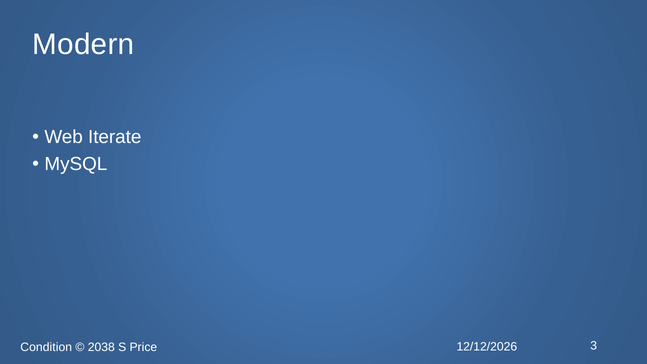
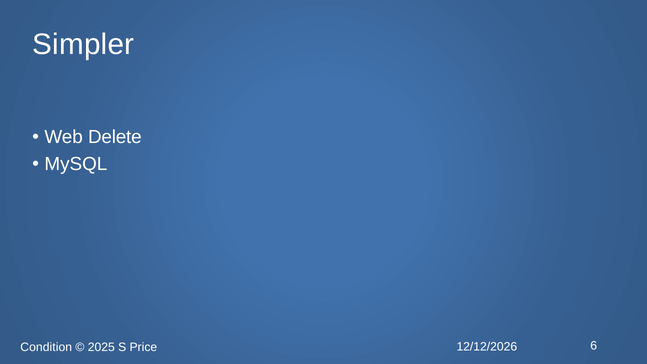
Modern: Modern -> Simpler (83, 45)
Iterate: Iterate -> Delete (115, 137)
2038: 2038 -> 2025 (101, 347)
3: 3 -> 6 (594, 346)
